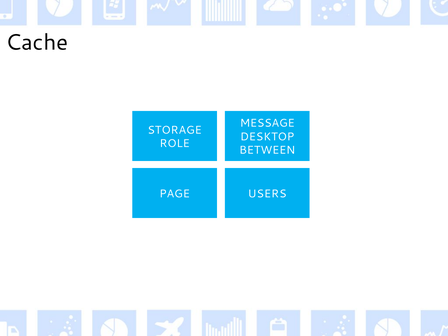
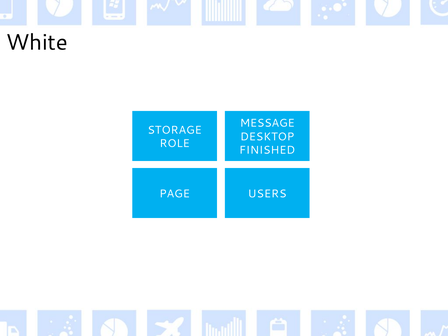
Cache: Cache -> White (37, 42)
BETWEEN: BETWEEN -> FINISHED (267, 150)
